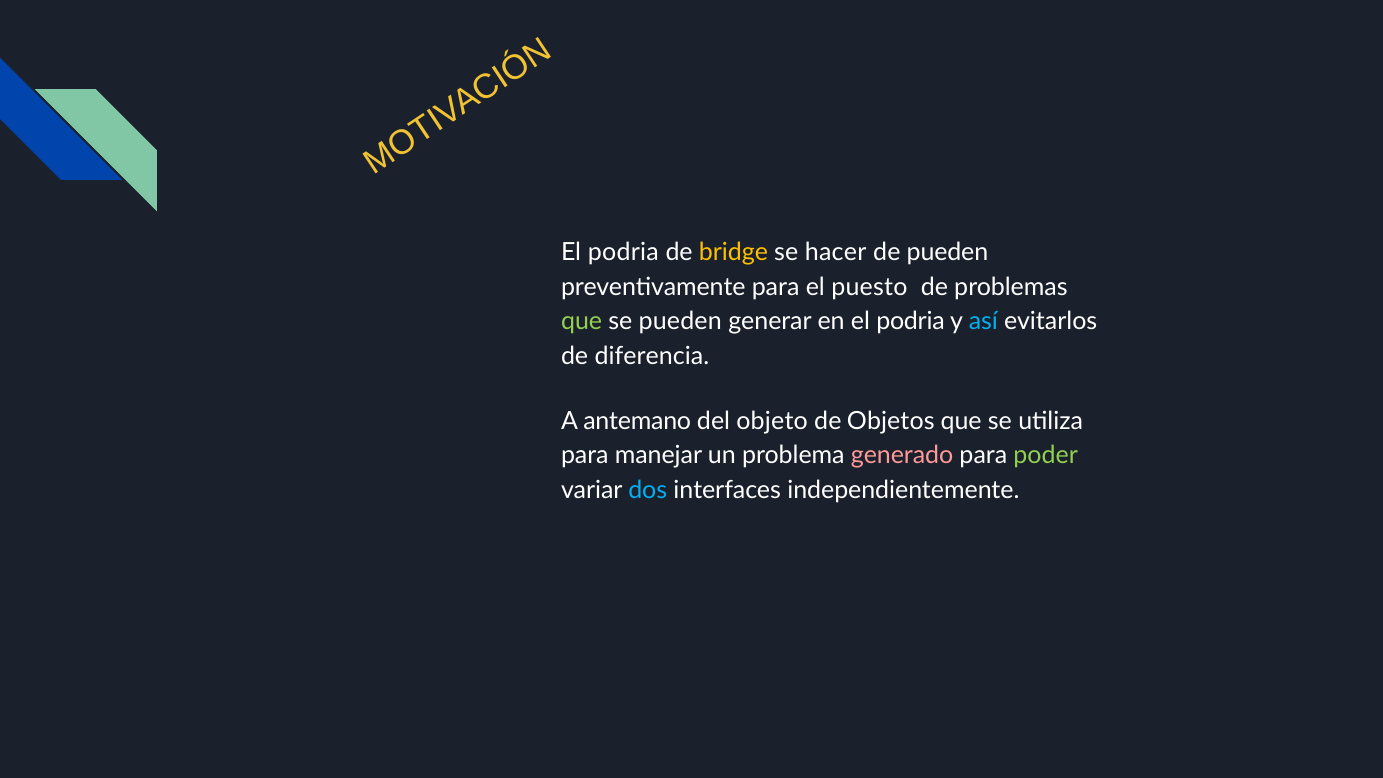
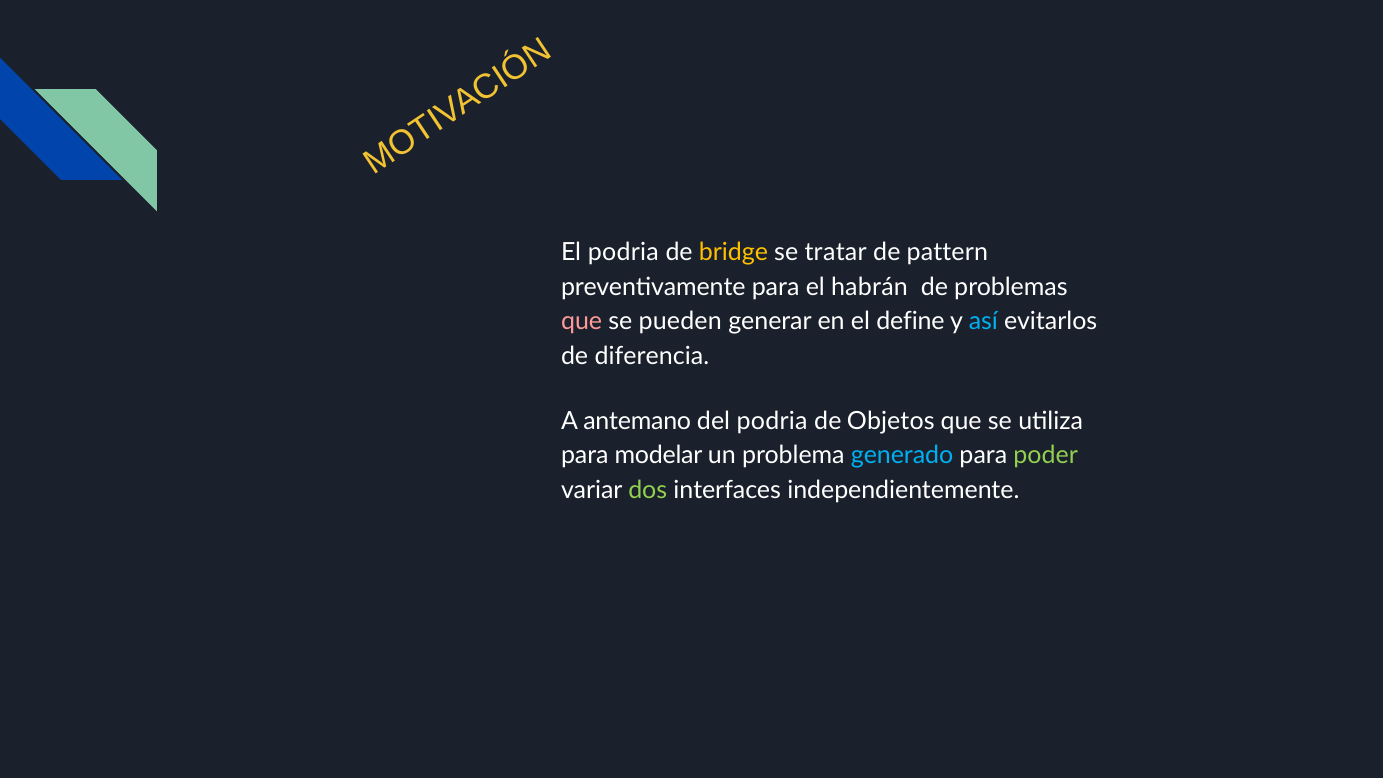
hacer: hacer -> tratar (836, 253)
de pueden: pueden -> pattern (947, 253)
puesto: puesto -> habrán (869, 287)
que colour: light green -> pink (582, 322)
en el podria: podria -> define (910, 322)
del objeto: objeto -> podria (772, 421)
manejar: manejar -> modelar (659, 456)
generado colour: pink -> light blue (902, 456)
dos colour: light blue -> light green (648, 490)
